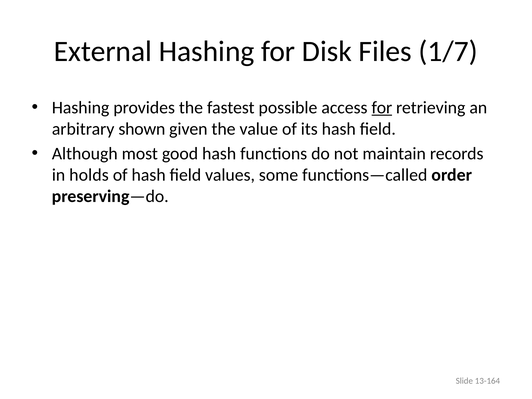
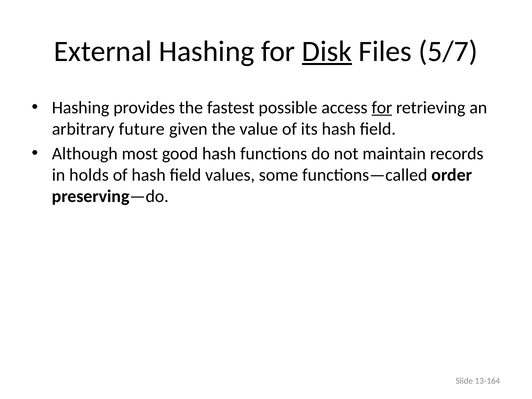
Disk underline: none -> present (327, 51)
1/7: 1/7 -> 5/7 (448, 51)
shown: shown -> future (142, 129)
